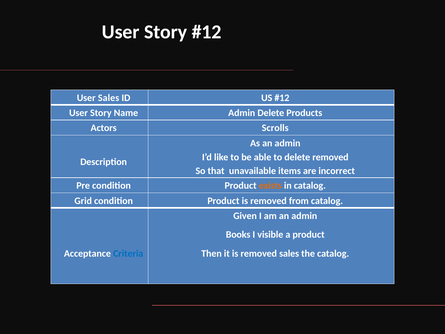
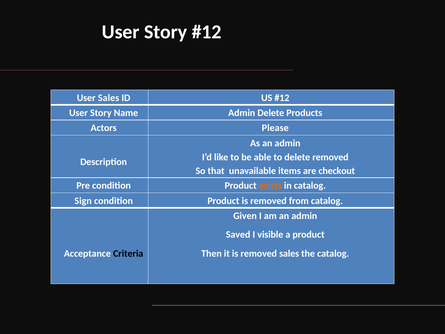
Scrolls: Scrolls -> Please (275, 128)
incorrect: incorrect -> checkout (337, 171)
Grid: Grid -> Sign (83, 201)
Books: Books -> Saved (238, 235)
Criteria colour: blue -> black (128, 253)
